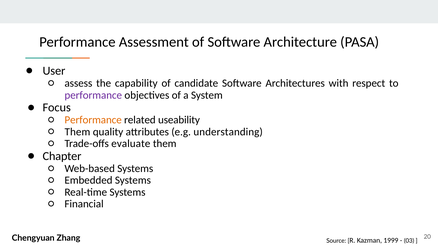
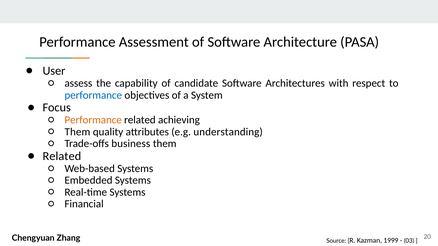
performance colour: purple -> blue (93, 95)
useability: useability -> achieving (179, 120)
evaluate: evaluate -> business (131, 144)
Chapter: Chapter -> Related (62, 156)
